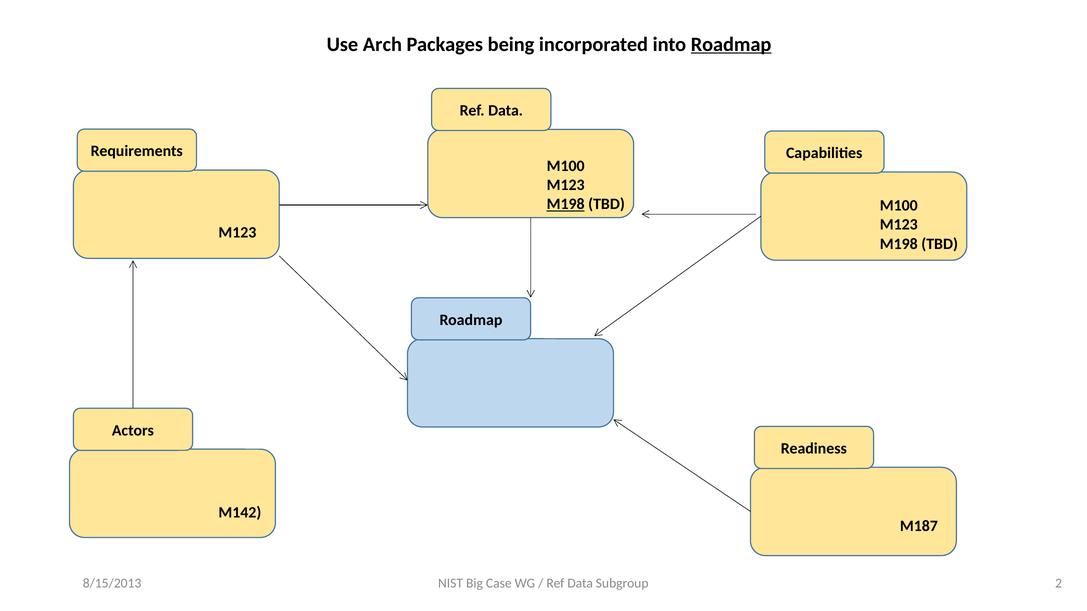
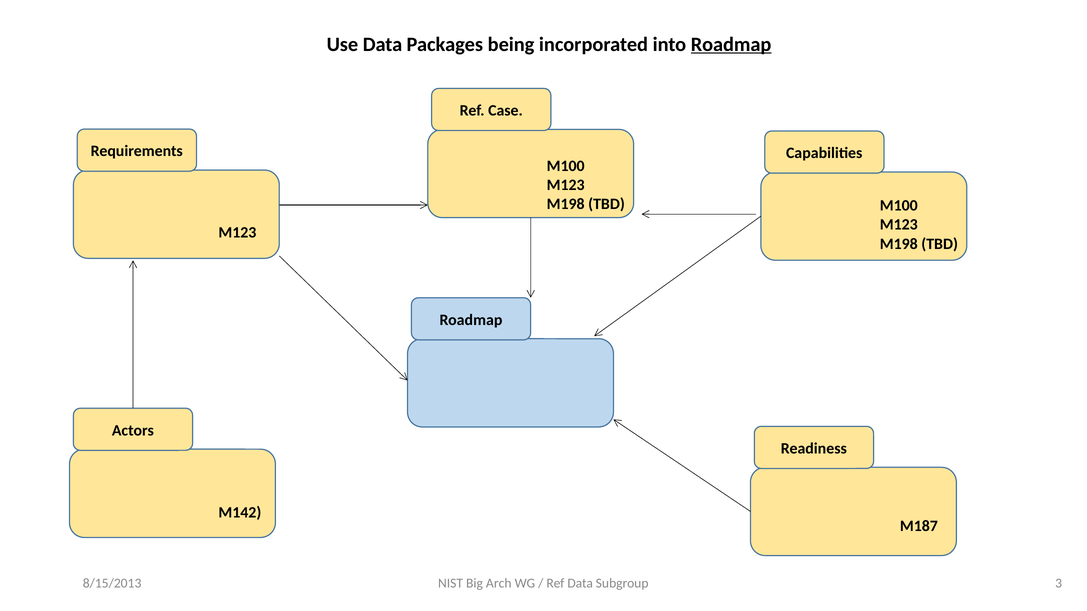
Use Arch: Arch -> Data (383, 44)
Data: Data -> Case (506, 111)
M198 underline: present -> none (566, 204)
Case: Case -> Arch (499, 584)
2: 2 -> 3 (1059, 584)
